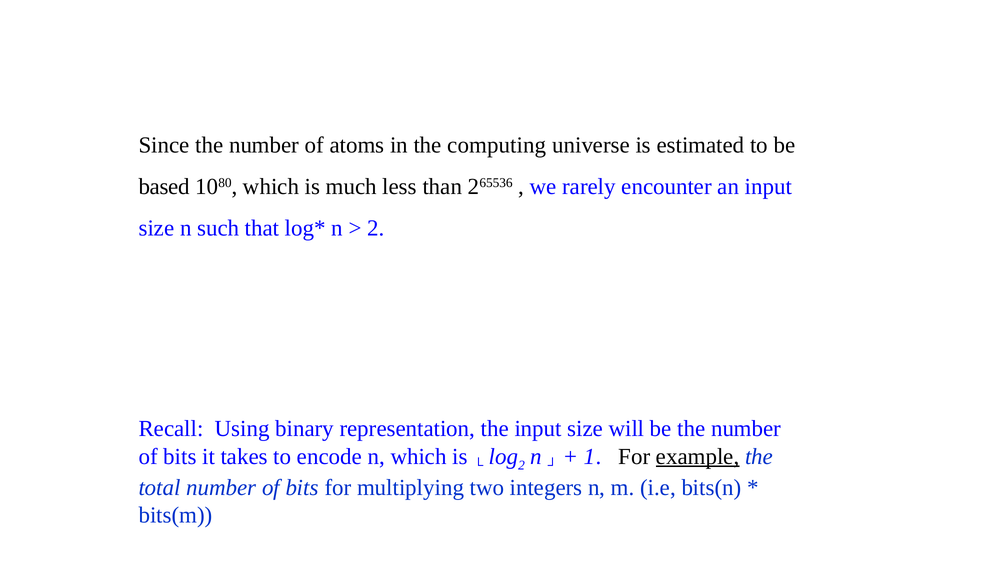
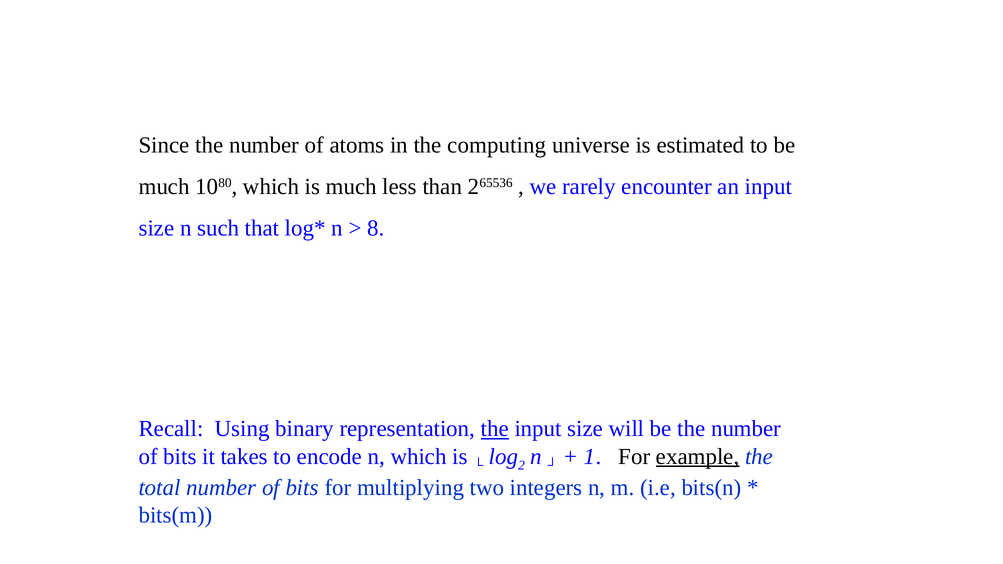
based: based -> much (164, 187)
2: 2 -> 8 (376, 228)
the underline: none -> present (495, 429)
